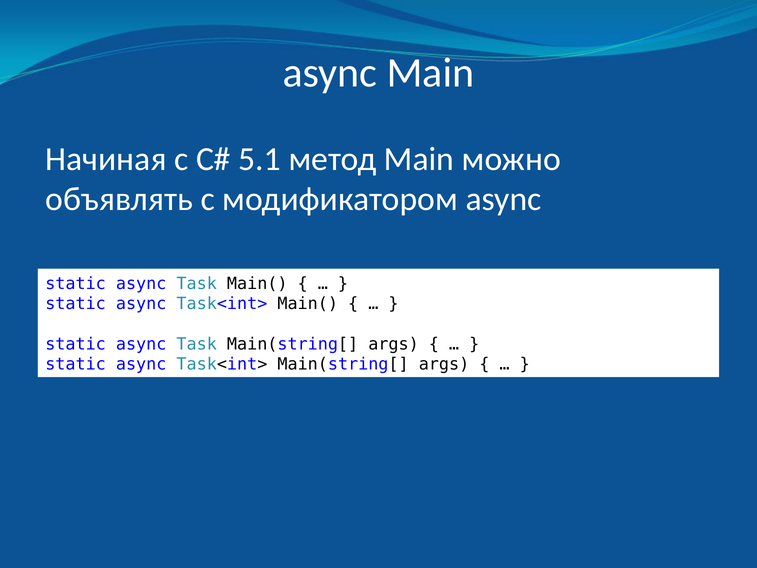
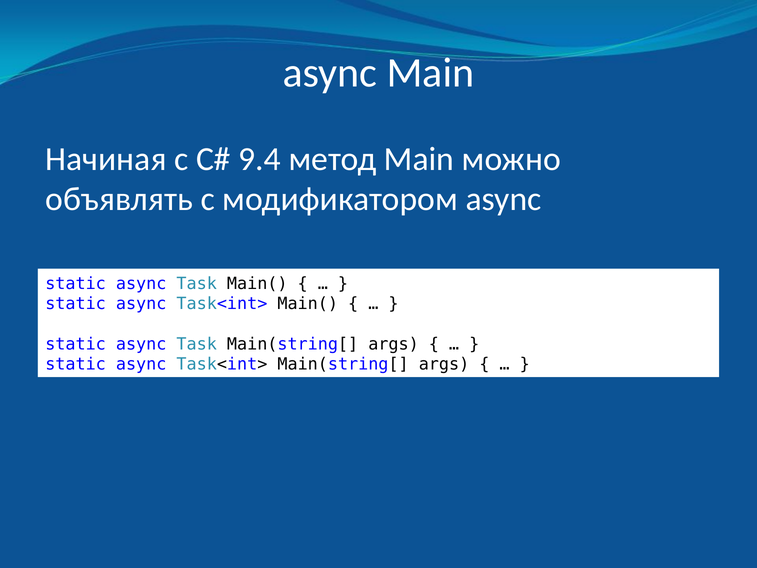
5.1: 5.1 -> 9.4 (260, 159)
